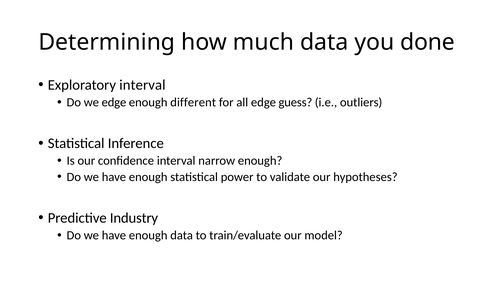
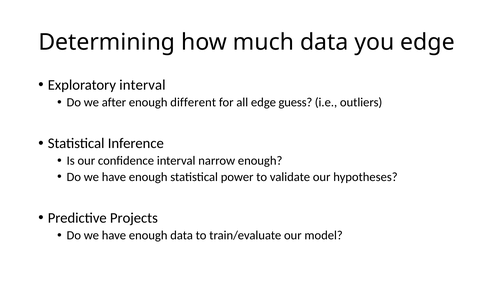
you done: done -> edge (428, 42)
we edge: edge -> after (114, 102)
Industry: Industry -> Projects (134, 218)
